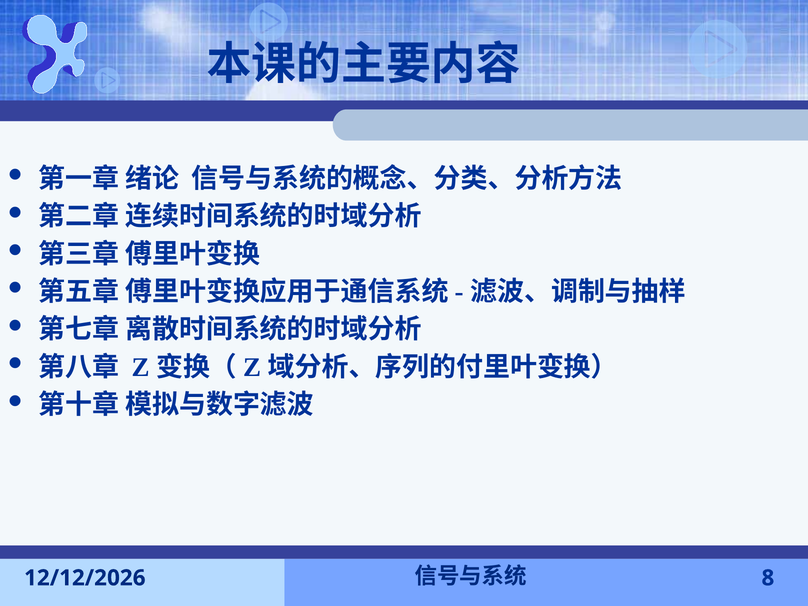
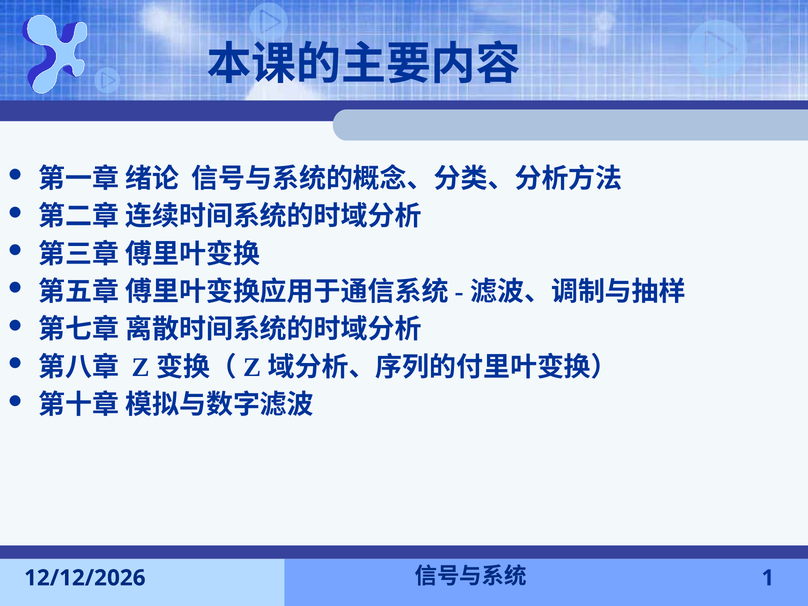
8: 8 -> 1 (768, 578)
